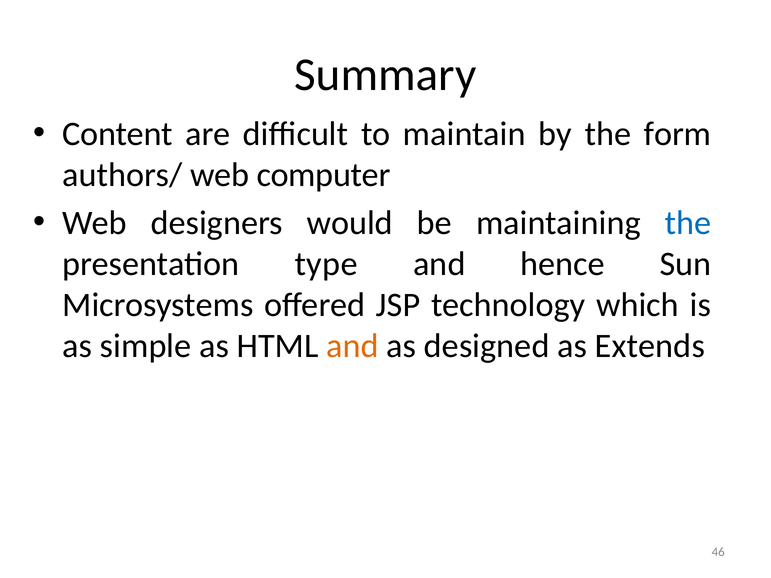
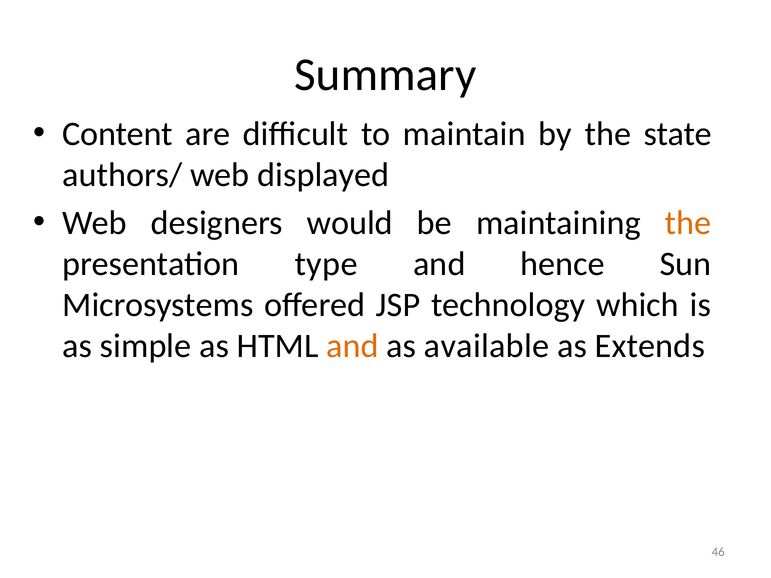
form: form -> state (678, 134)
computer: computer -> displayed (323, 175)
the colour: blue -> orange (688, 223)
designed: designed -> available (487, 346)
